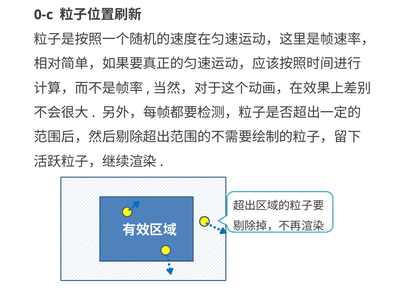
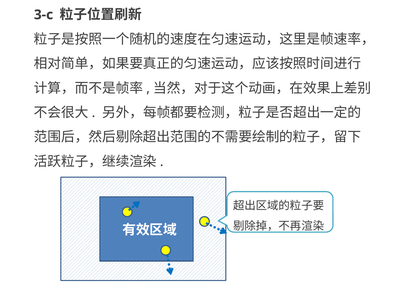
0-c: 0-c -> 3-c (44, 15)
